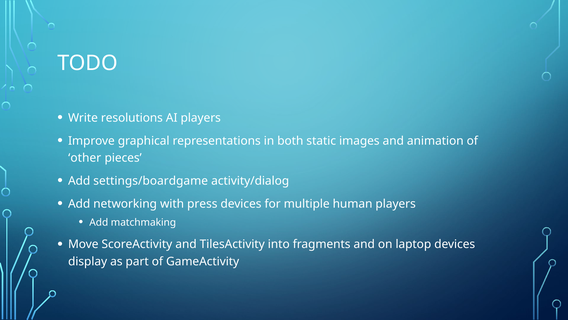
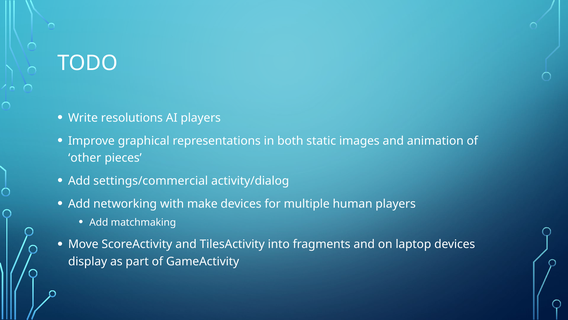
settings/boardgame: settings/boardgame -> settings/commercial (151, 181)
press: press -> make (202, 204)
